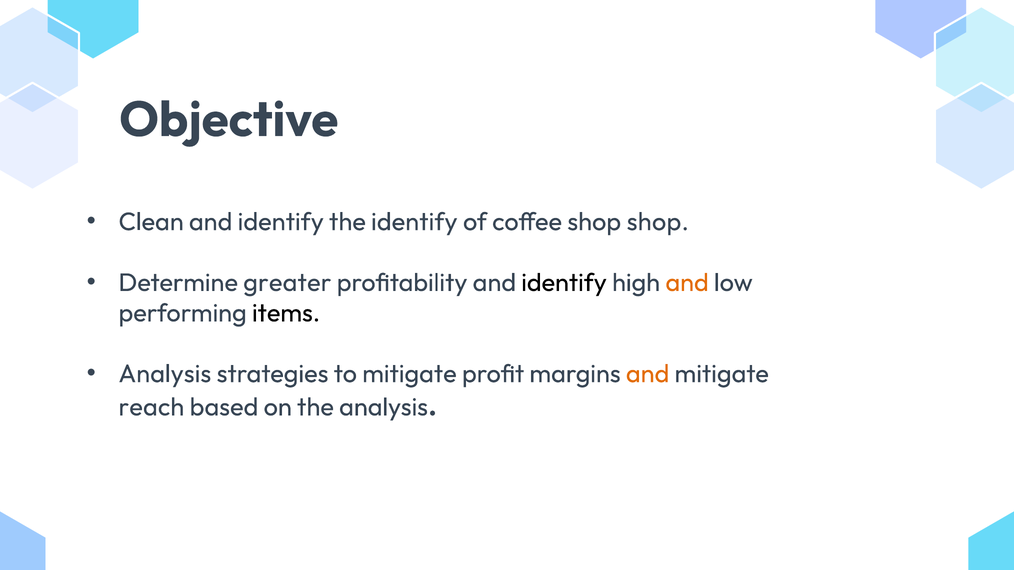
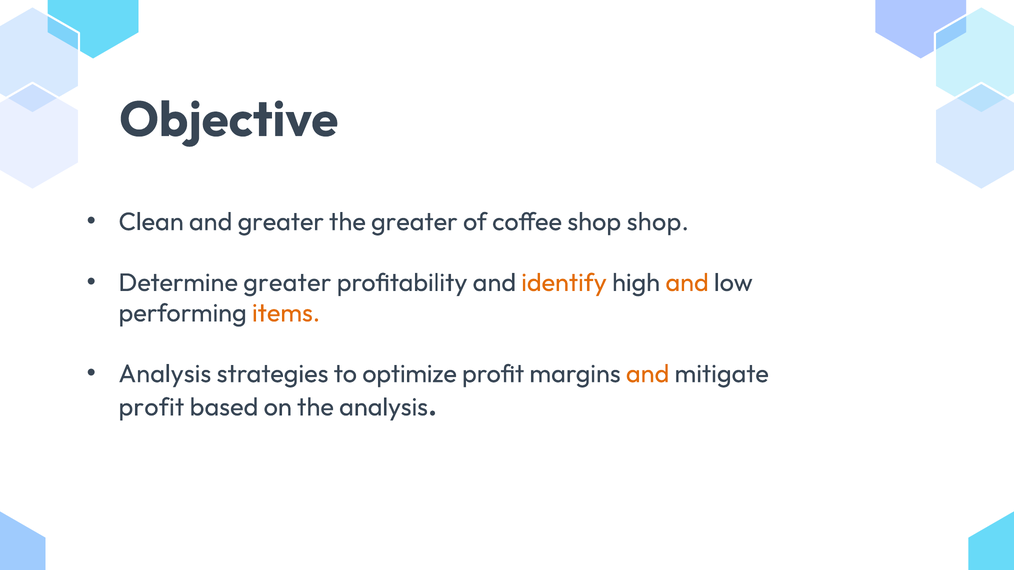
Clean and identify: identify -> greater (281, 222)
the identify: identify -> greater (414, 222)
identify colour: black -> orange (564, 283)
items colour: black -> orange (286, 313)
to mitigate: mitigate -> optimize (410, 374)
reach: reach -> profit (151, 407)
